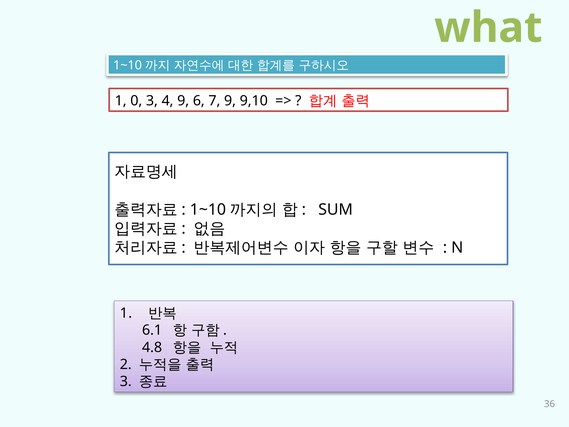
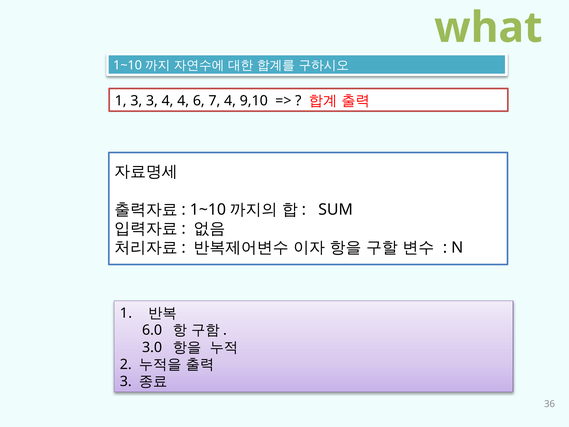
1 0: 0 -> 3 (136, 101)
4 9: 9 -> 4 (183, 101)
7 9: 9 -> 4 (230, 101)
6.1: 6.1 -> 6.0 (152, 330)
4.8: 4.8 -> 3.0 (152, 347)
